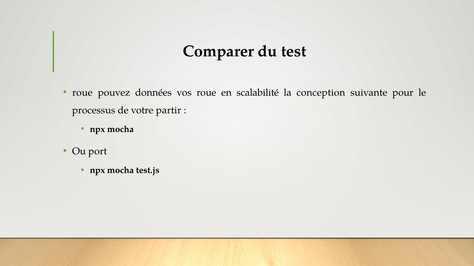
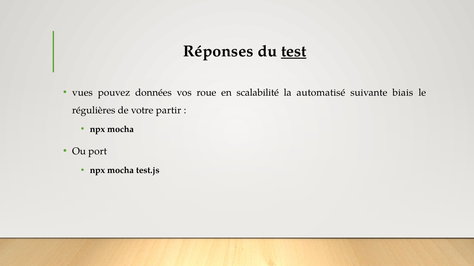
Comparer: Comparer -> Réponses (218, 52)
test underline: none -> present (294, 52)
roue: roue -> vues (82, 93)
conception: conception -> automatisé (321, 93)
pour: pour -> biais (403, 93)
processus: processus -> régulières (94, 110)
